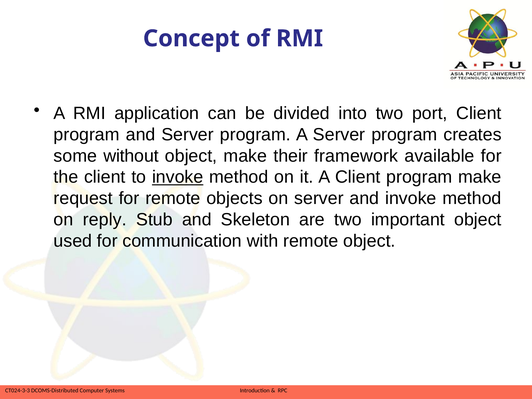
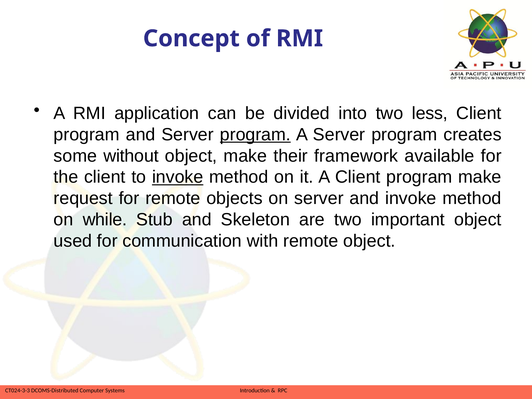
port: port -> less (430, 113)
program underline: none -> present (255, 135)
reply: reply -> while (105, 220)
